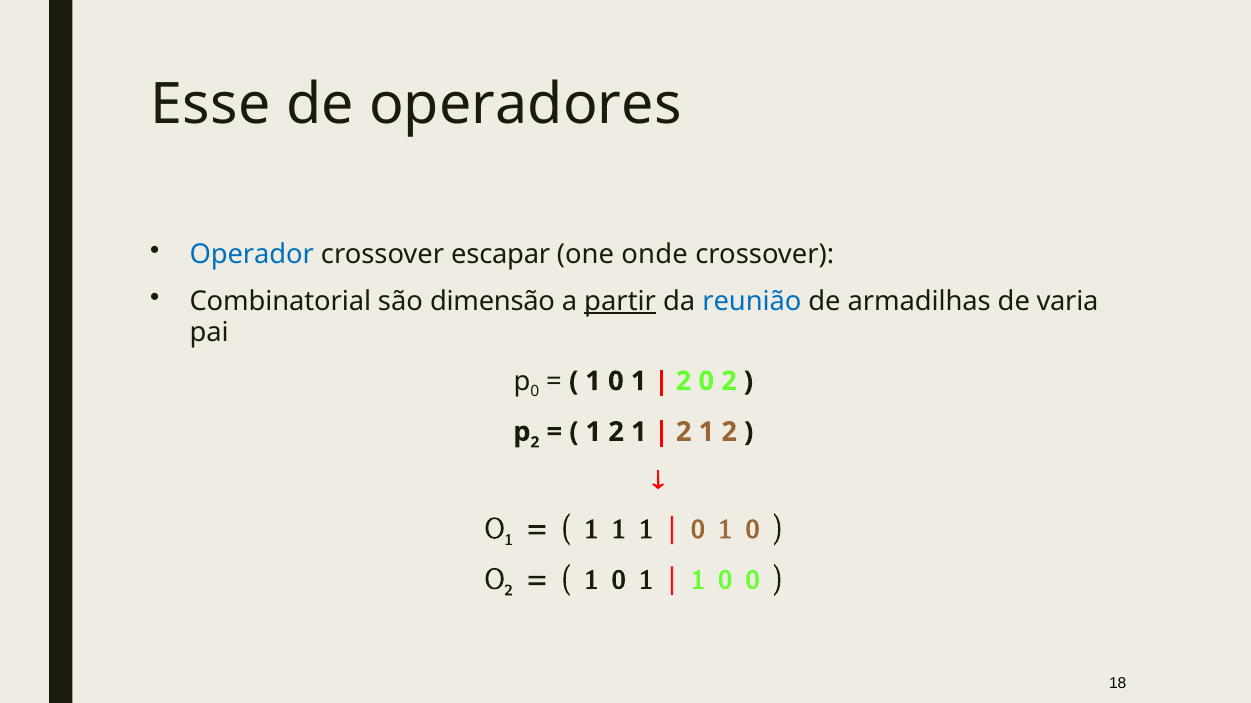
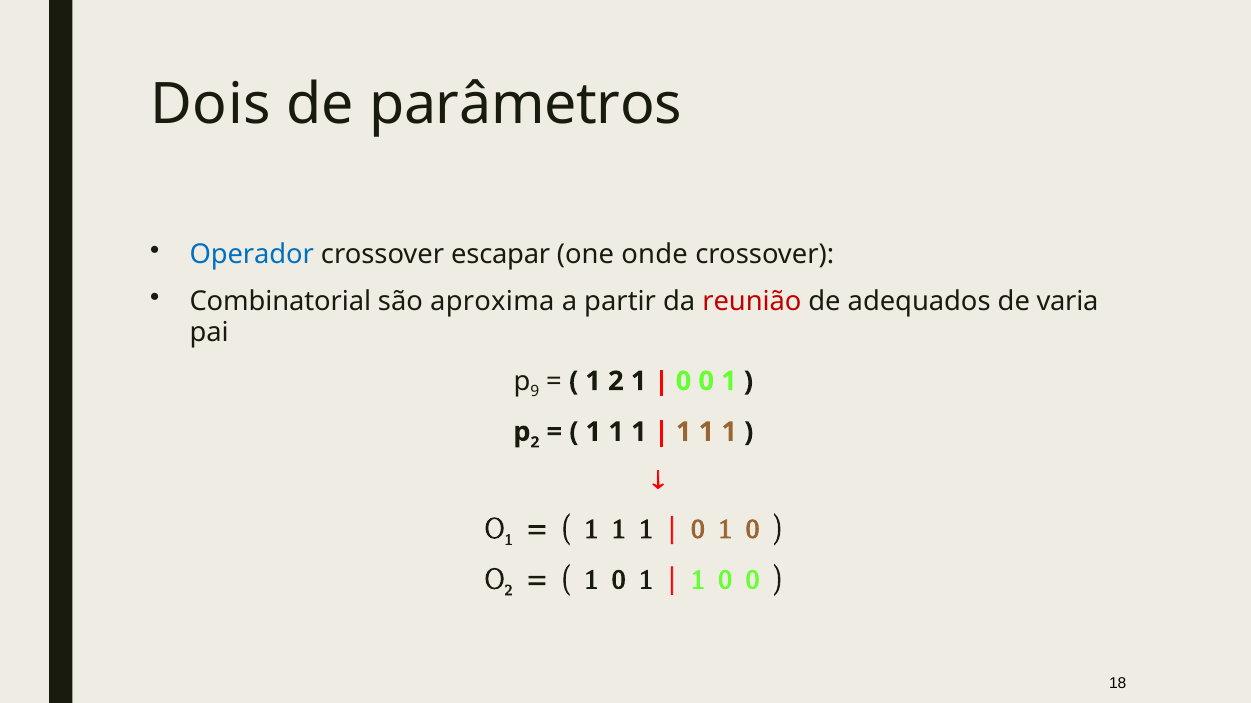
Esse: Esse -> Dois (211, 105)
operadores: operadores -> parâmetros (526, 105)
dimensão: dimensão -> aproxima (492, 301)
partir underline: present -> none (620, 301)
reunião colour: blue -> red (752, 301)
armadilhas: armadilhas -> adequados (919, 301)
0: 0 -> 9 (535, 392)
0: 0 -> 2 (616, 382)
2: 2 -> 0 (684, 382)
2: 2 -> 1 (729, 382)
2: 2 -> 1 (616, 432)
2: 2 -> 1 (684, 432)
2: 2 -> 1 (729, 432)
